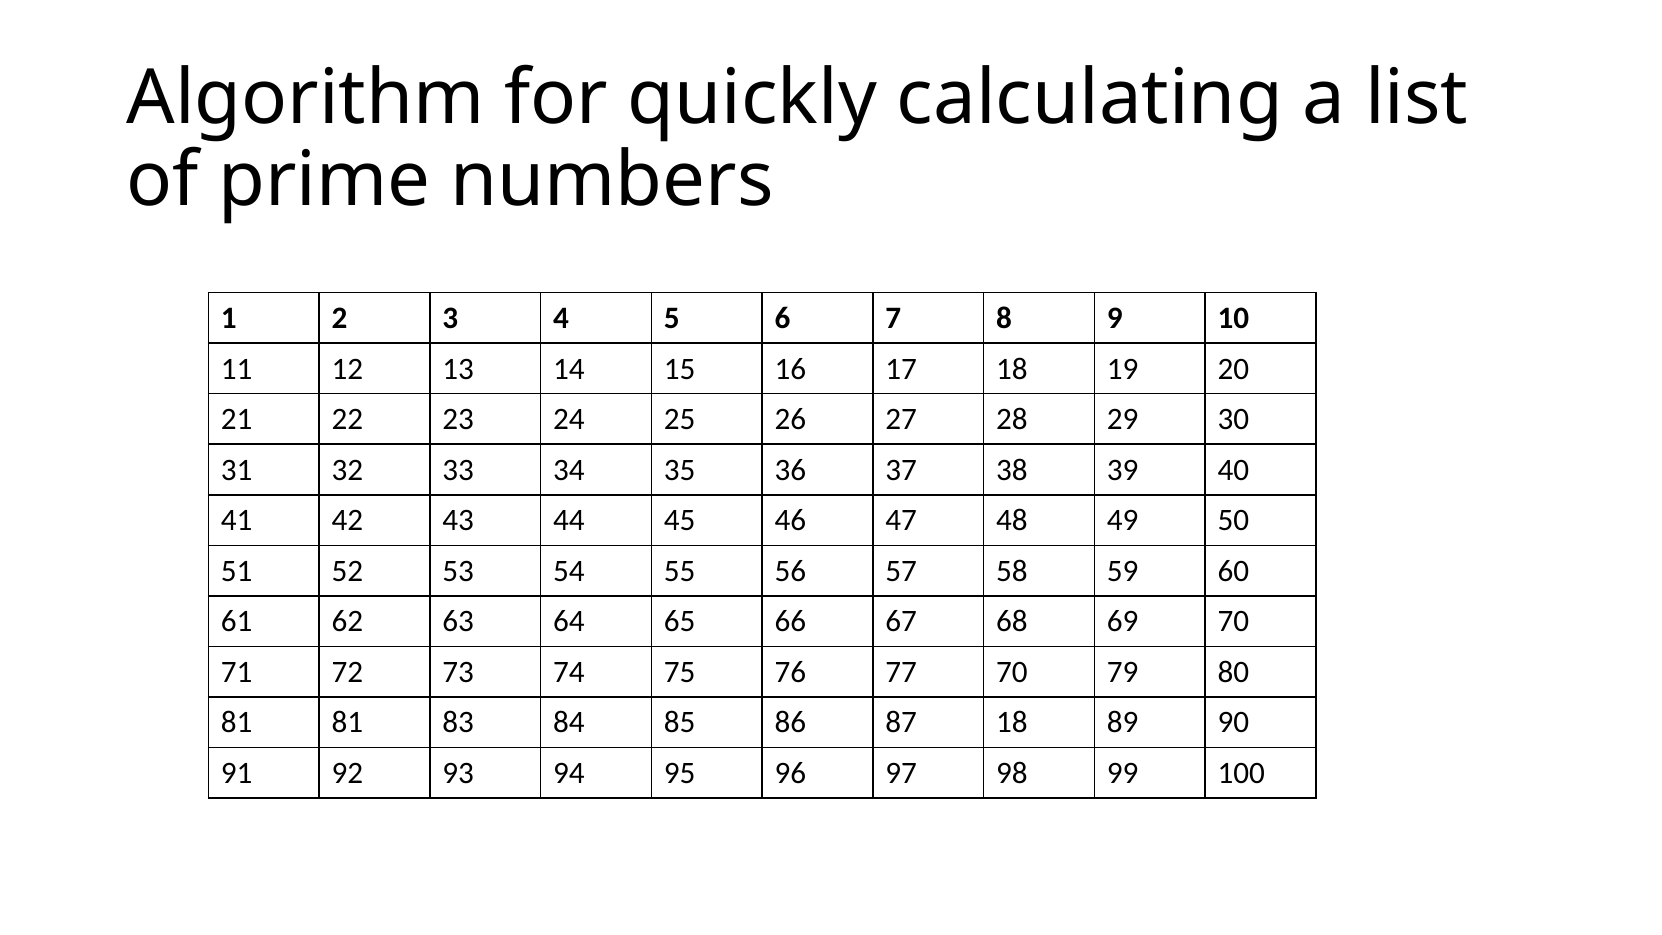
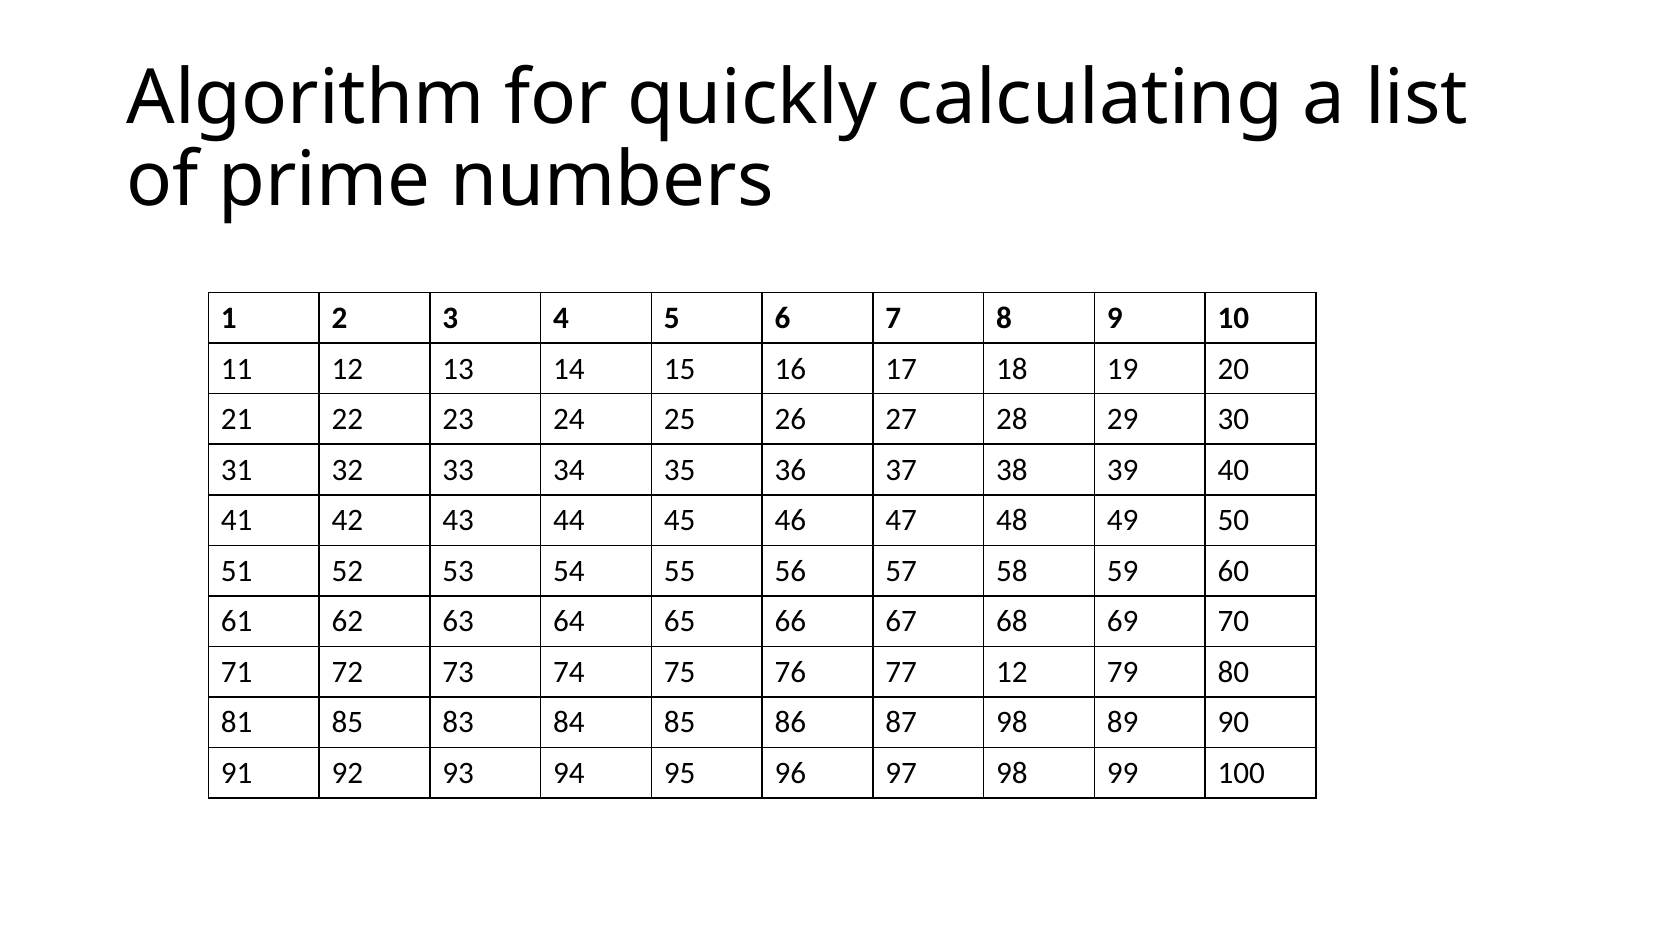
77 70: 70 -> 12 (1012, 672)
81 81: 81 -> 85 (347, 723)
87 18: 18 -> 98 (1012, 723)
